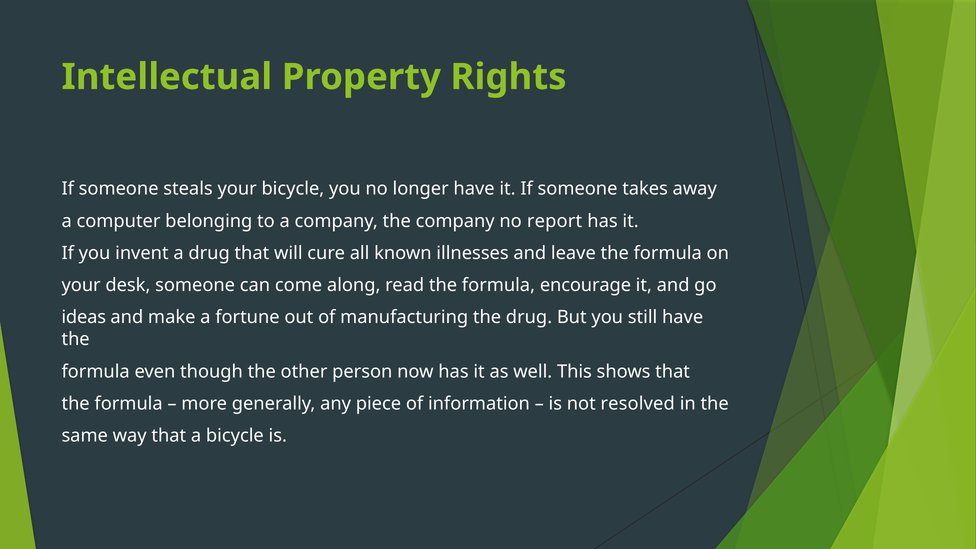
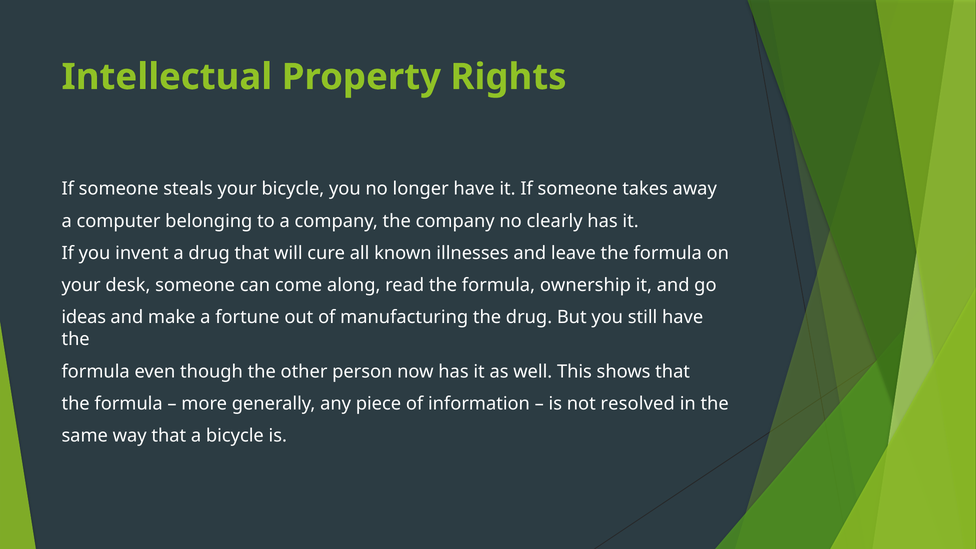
report: report -> clearly (555, 221)
encourage: encourage -> ownership (585, 285)
